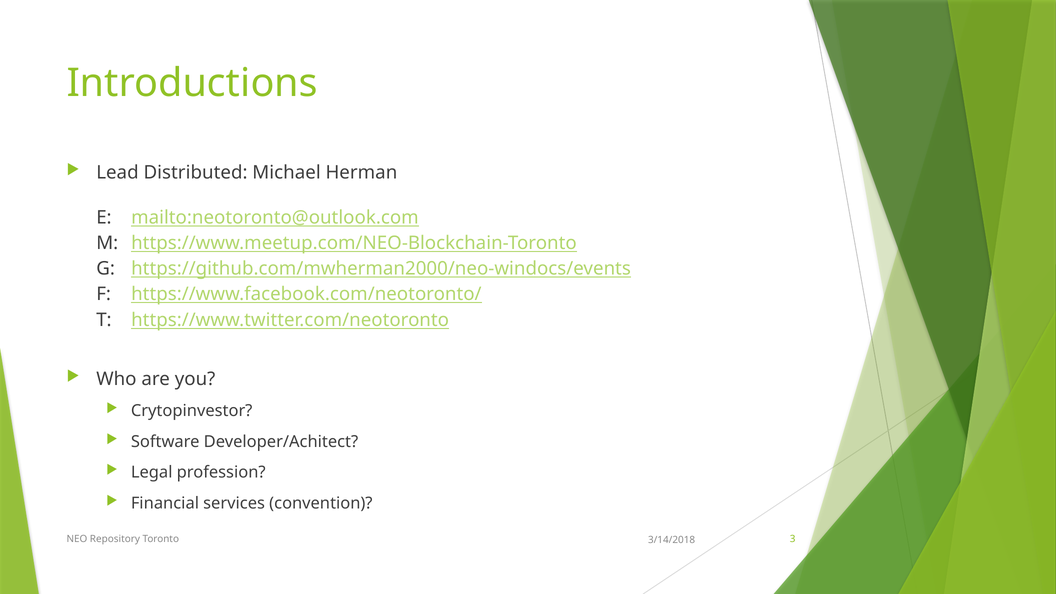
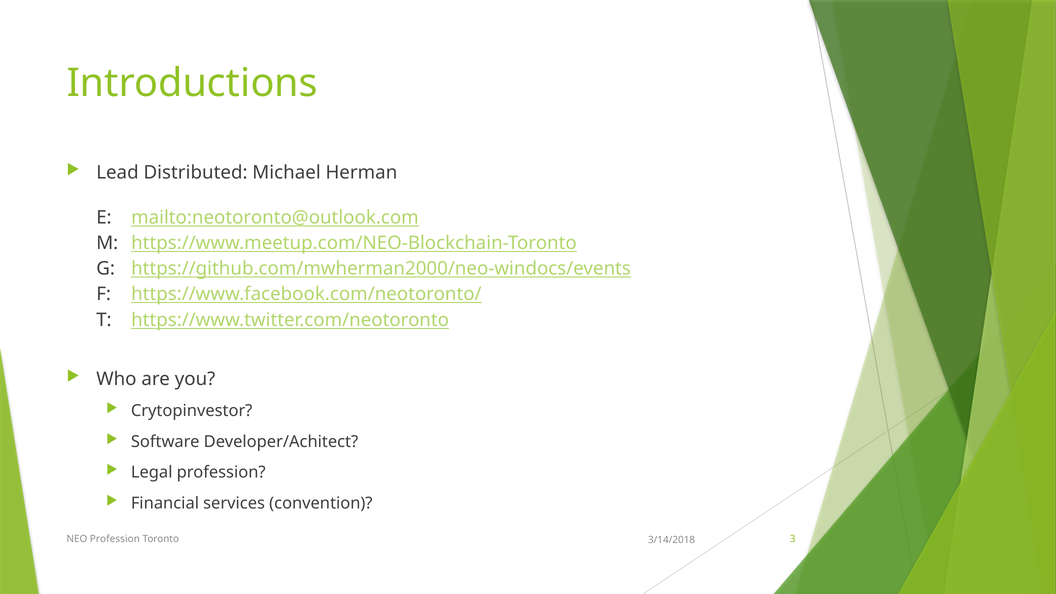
NEO Repository: Repository -> Profession (115, 539)
